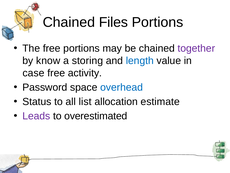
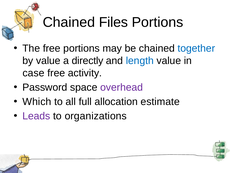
together colour: purple -> blue (196, 48)
by know: know -> value (48, 61)
storing: storing -> directly (88, 61)
overhead colour: blue -> purple (122, 87)
Status: Status -> Which (37, 101)
list: list -> full (85, 101)
overestimated: overestimated -> organizations (96, 116)
